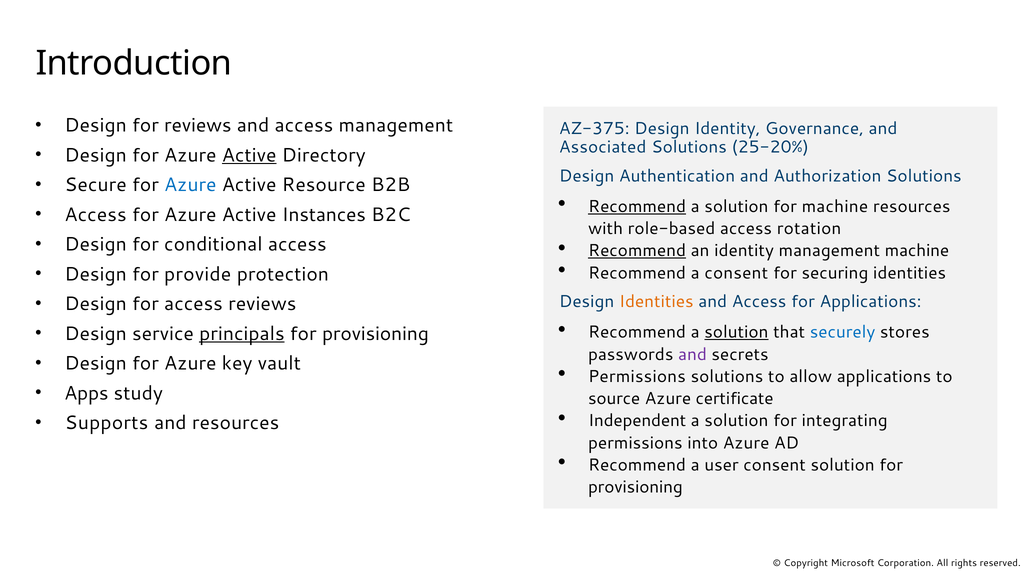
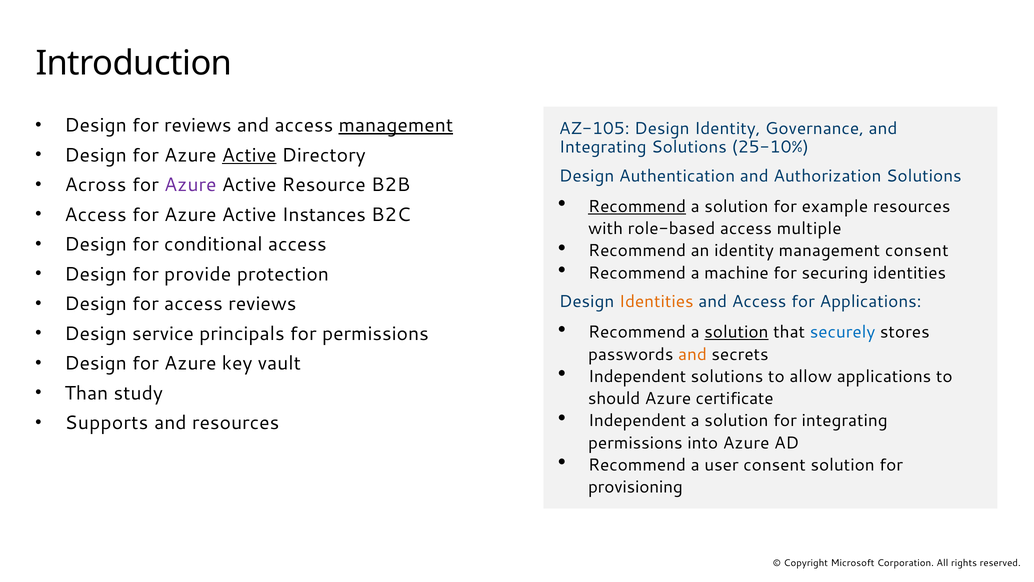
management underline: none -> present (396, 125)
AZ-375: AZ-375 -> AZ-105 (594, 128)
Associated: Associated -> Integrating (603, 147)
25-20%: 25-20% -> 25-10% (770, 147)
Secure: Secure -> Across (96, 185)
Azure colour: blue -> purple (190, 185)
for machine: machine -> example (835, 206)
rotation: rotation -> multiple (809, 229)
Recommend underline: present -> none (637, 251)
management machine: machine -> consent (917, 251)
a consent: consent -> machine (736, 273)
principals underline: present -> none (242, 334)
provisioning: provisioning -> permissions (375, 334)
and colour: purple -> orange (692, 354)
Permissions: Permissions -> Independent (637, 376)
Apps: Apps -> Than (86, 393)
source: source -> should (614, 398)
